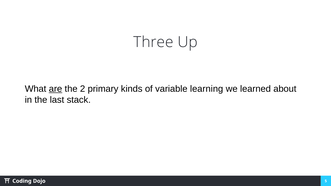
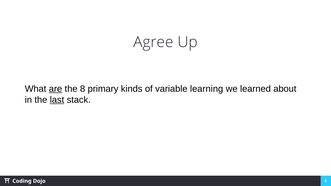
Three: Three -> Agree (153, 42)
2: 2 -> 8 (83, 89)
last underline: none -> present (57, 100)
